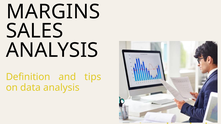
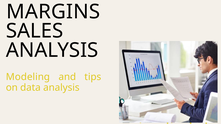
Definition: Definition -> Modeling (28, 77)
